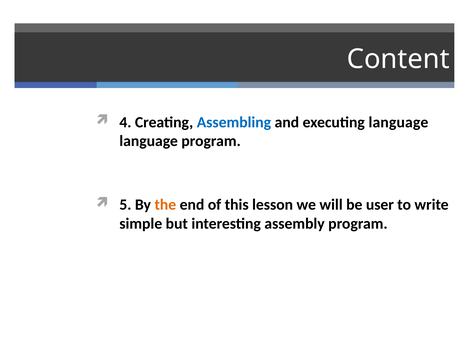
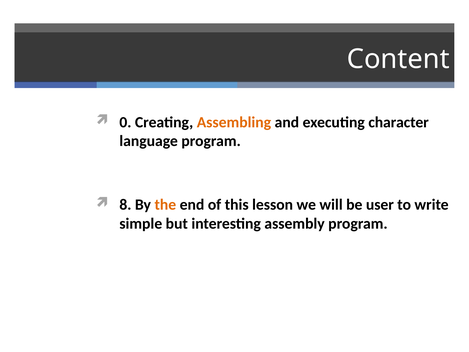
4: 4 -> 0 (125, 122)
Assembling colour: blue -> orange (234, 122)
executing language: language -> character (399, 122)
5: 5 -> 8 (125, 205)
